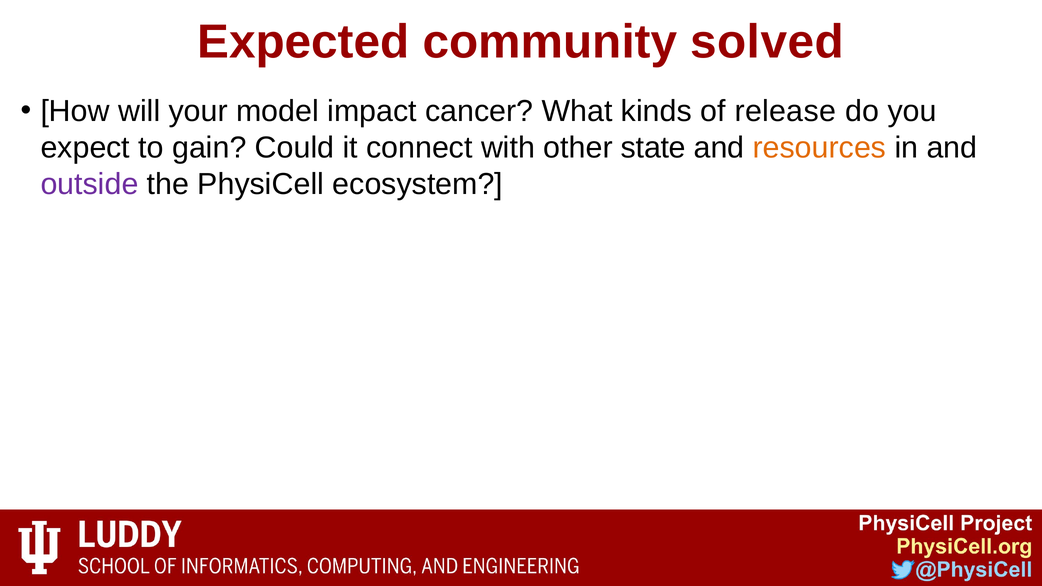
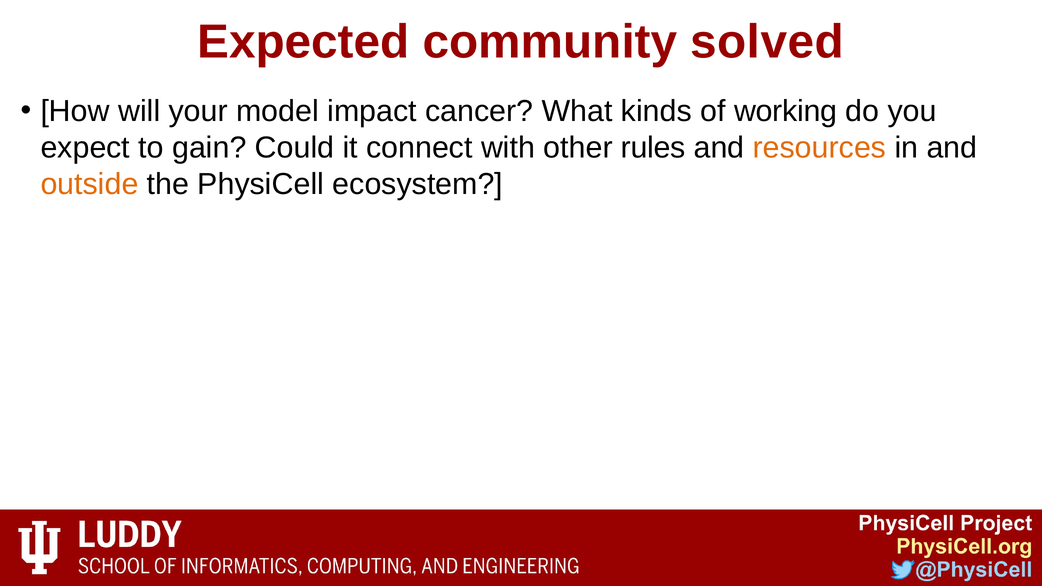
release: release -> working (786, 111)
state: state -> rules (653, 148)
outside colour: purple -> orange (89, 184)
